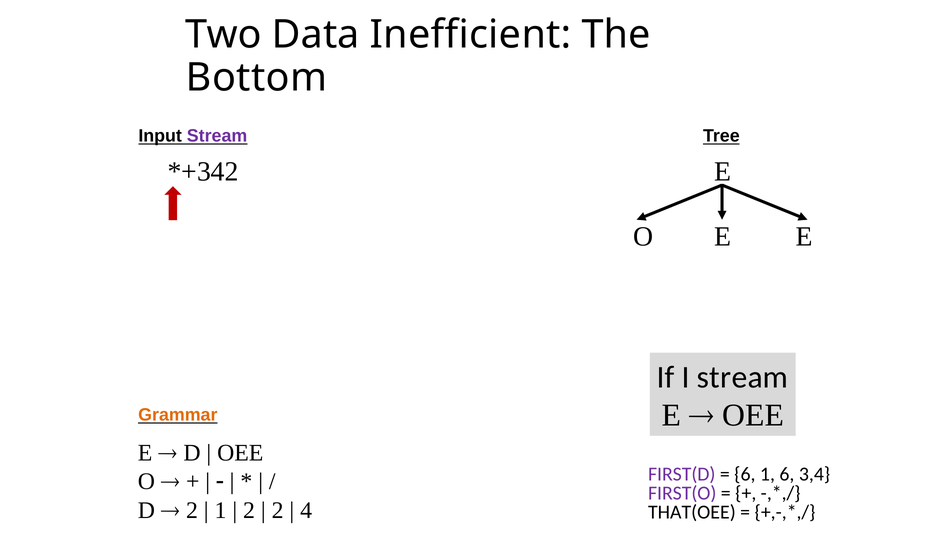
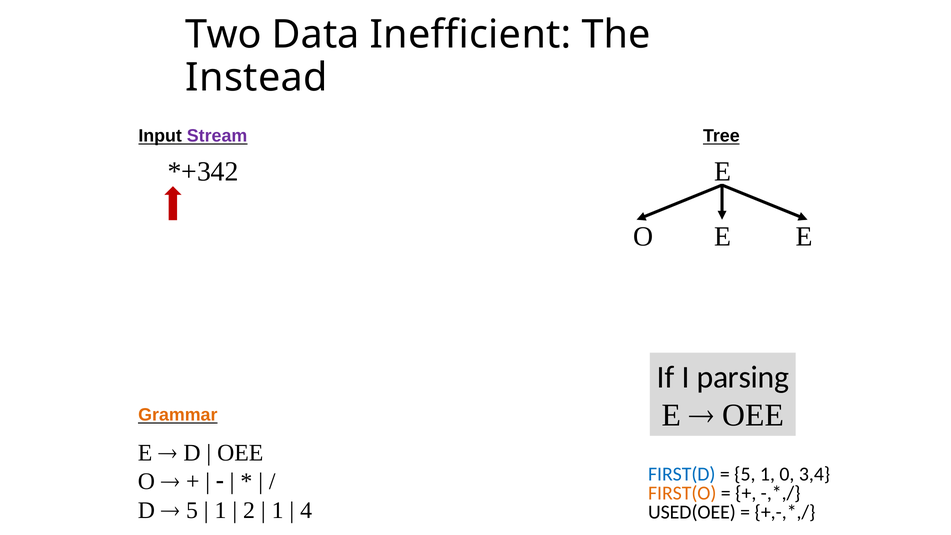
Bottom: Bottom -> Instead (257, 78)
I stream: stream -> parsing (743, 377)
FIRST(D colour: purple -> blue (682, 474)
6: 6 -> 5 (745, 474)
1 6: 6 -> 0 (787, 474)
FIRST(O colour: purple -> orange (682, 493)
2: 2 -> 5 (192, 510)
2: 2 -> 1 (278, 510)
THAT(OEE: THAT(OEE -> USED(OEE (692, 512)
